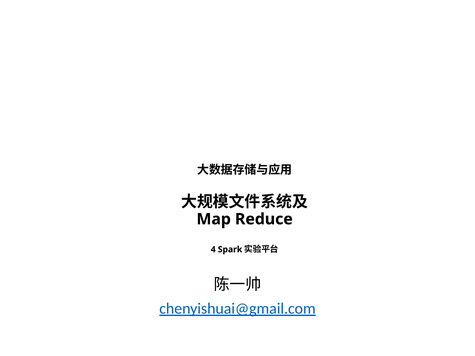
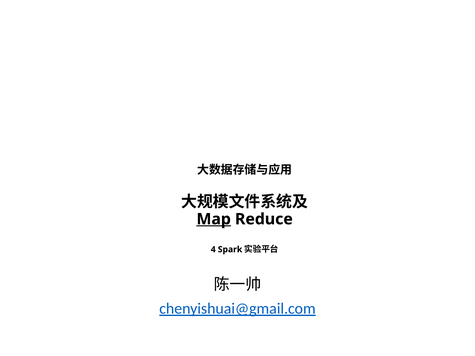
Map underline: none -> present (214, 219)
